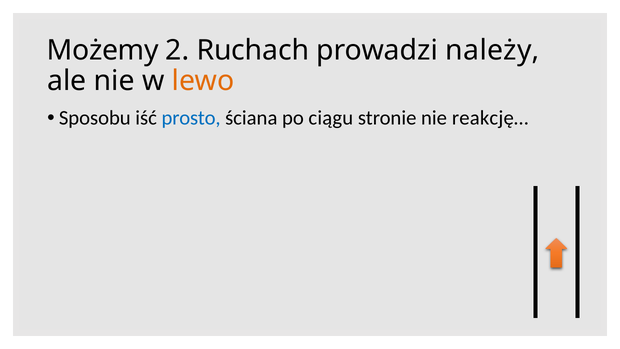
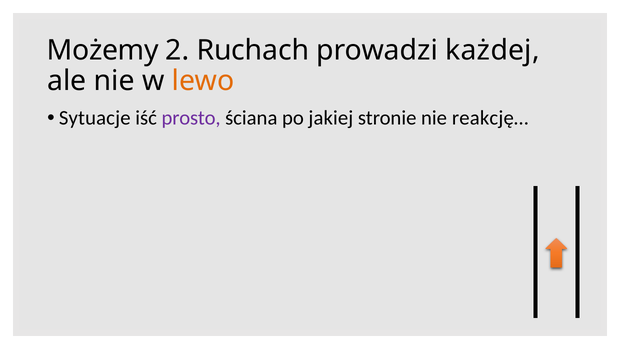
należy: należy -> każdej (493, 50)
Sposobu: Sposobu -> Sytuacje (95, 118)
prosto colour: blue -> purple (191, 118)
ciągu: ciągu -> jakiej (331, 118)
